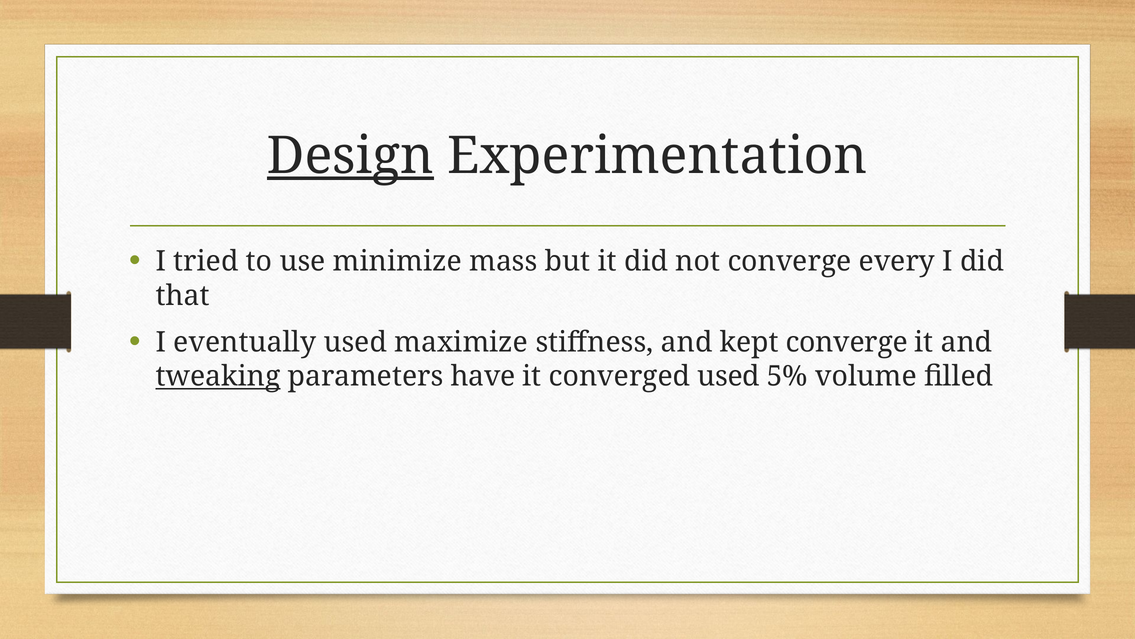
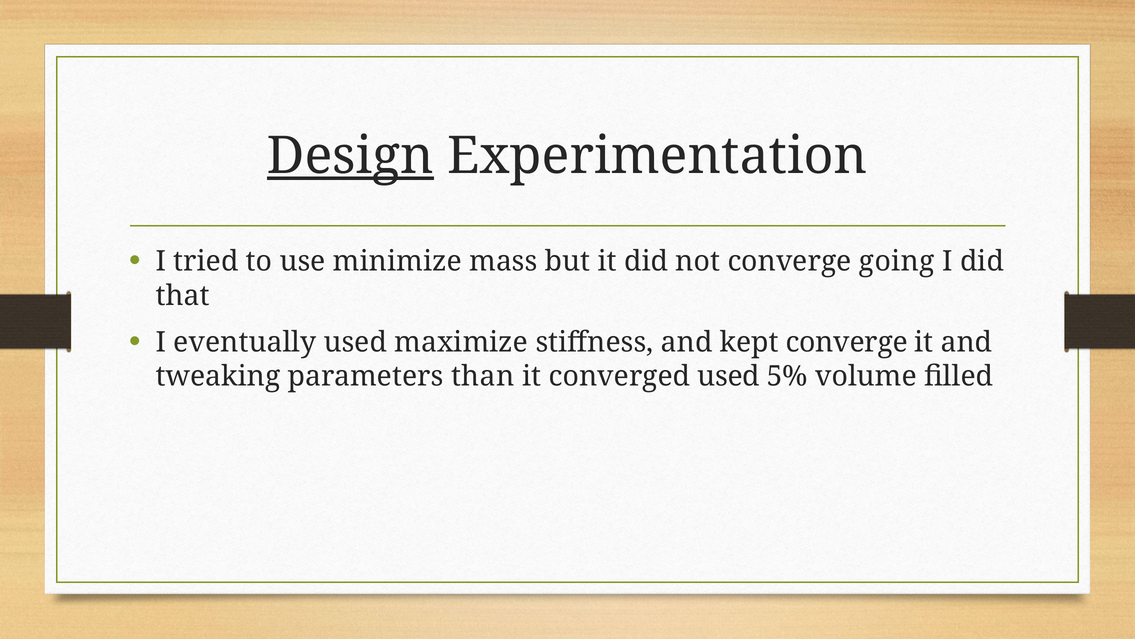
every: every -> going (897, 261)
tweaking underline: present -> none (218, 376)
have: have -> than (483, 376)
